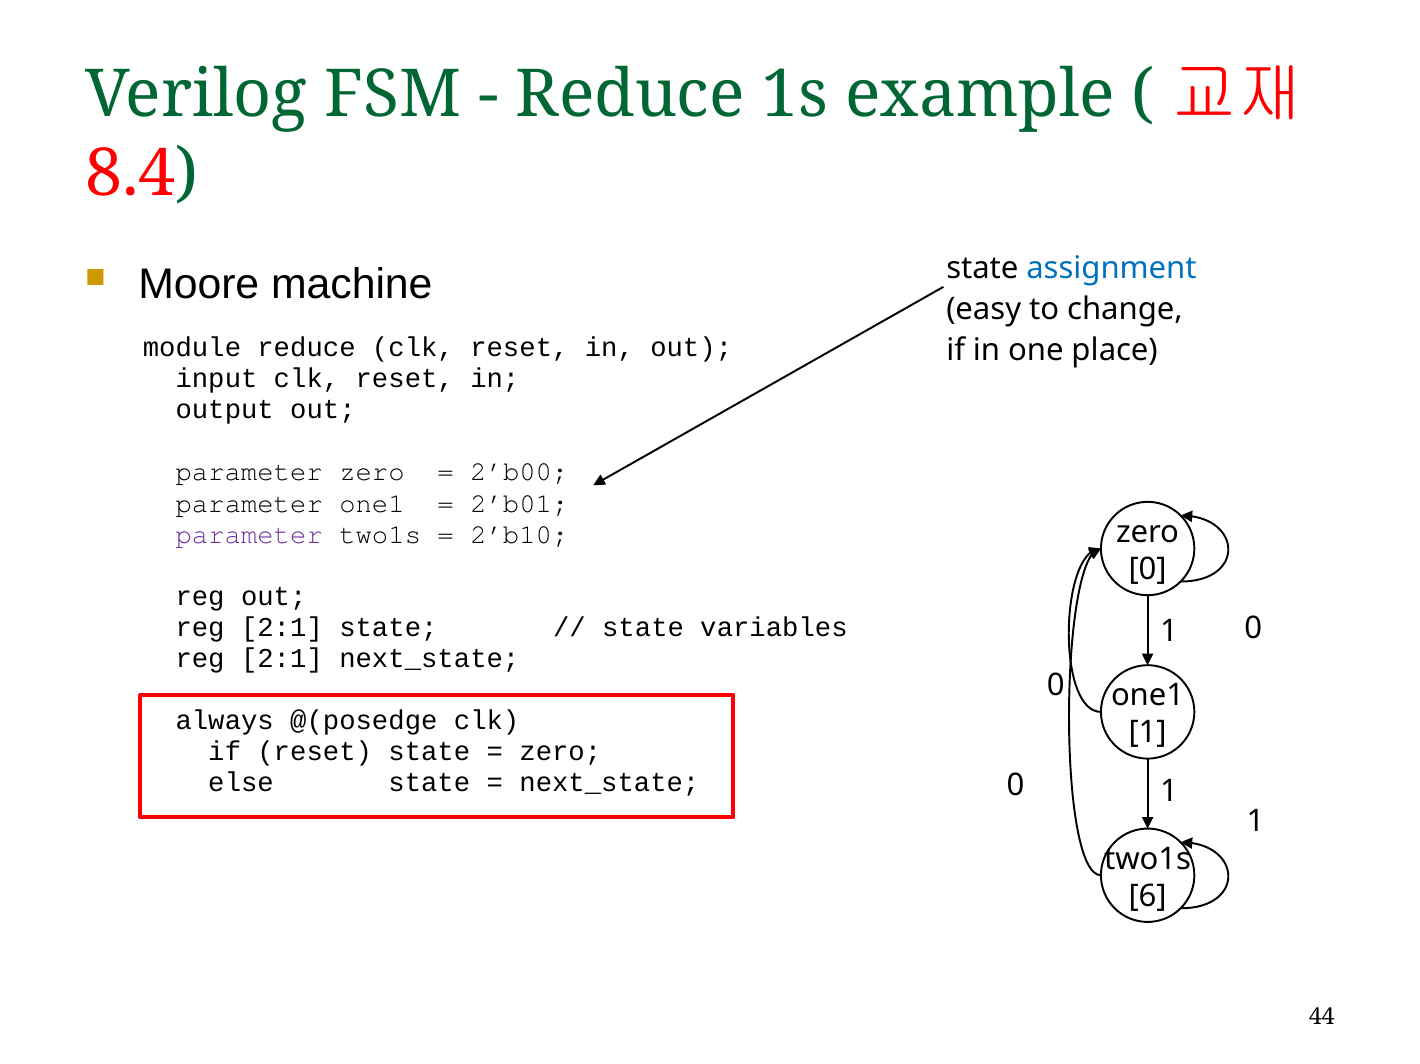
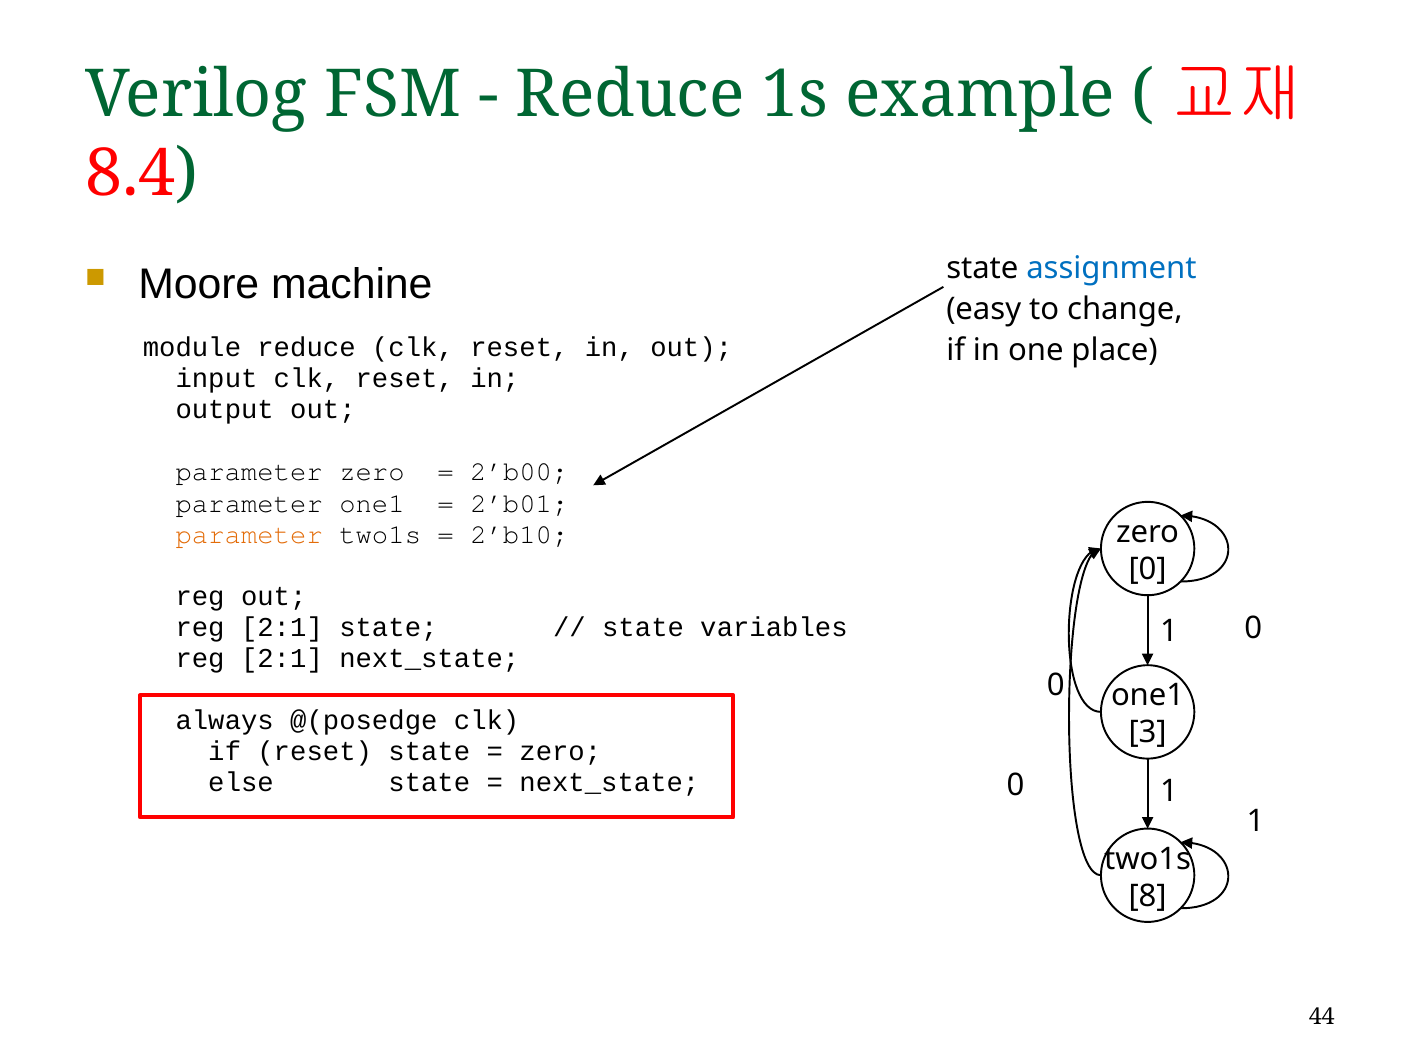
parameter colour: purple -> orange (249, 534)
1: 1 -> 3 (1148, 733)
6: 6 -> 8 (1148, 896)
